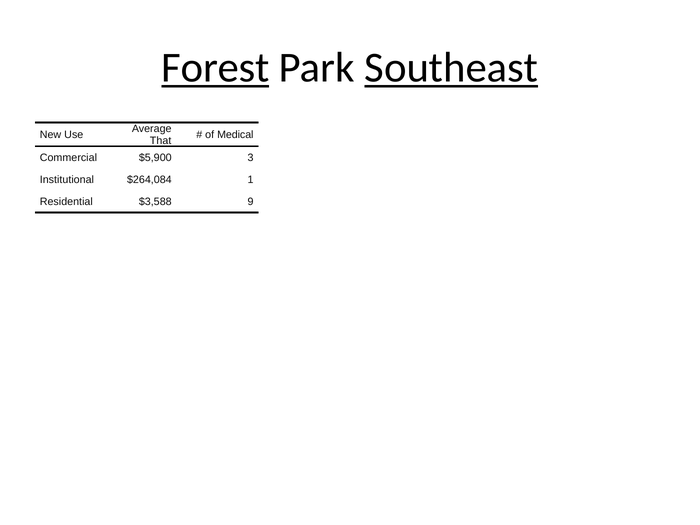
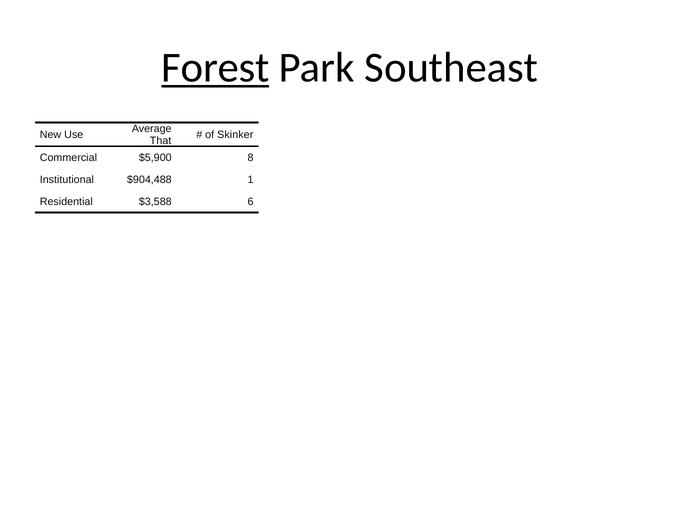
Southeast underline: present -> none (451, 68)
Medical: Medical -> Skinker (235, 135)
3: 3 -> 8 (251, 158)
$264,084: $264,084 -> $904,488 (149, 180)
9: 9 -> 6 (251, 202)
